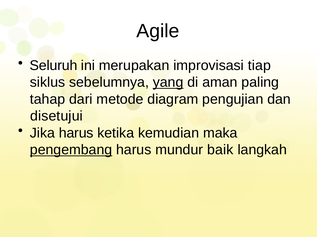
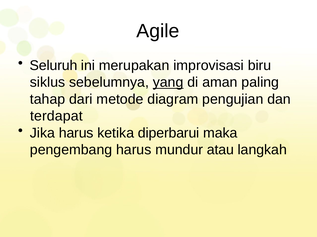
tiap: tiap -> biru (260, 66)
disetujui: disetujui -> terdapat (56, 116)
kemudian: kemudian -> diperbarui (169, 133)
pengembang underline: present -> none (71, 150)
baik: baik -> atau (220, 150)
